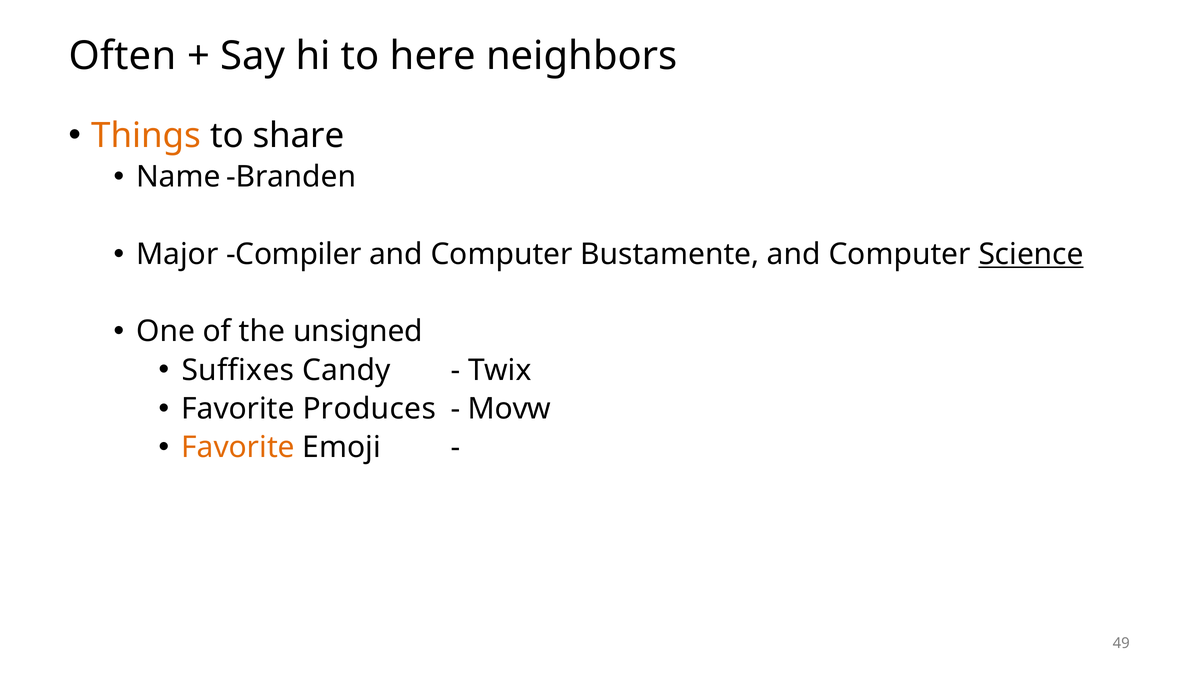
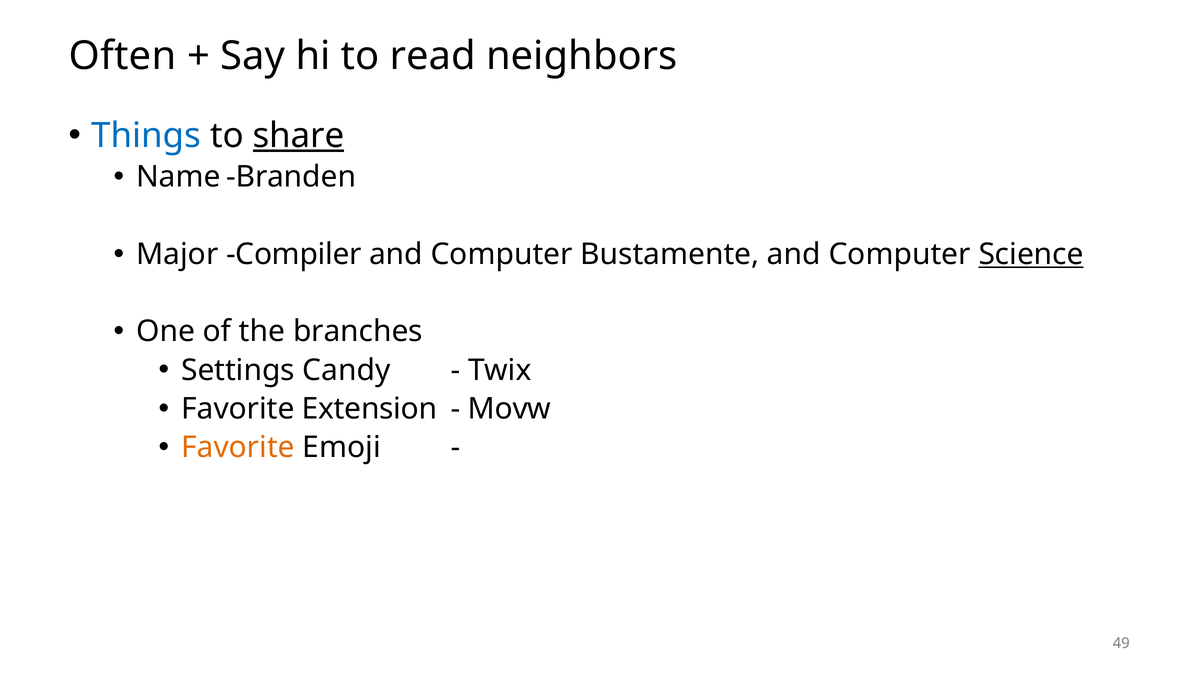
here: here -> read (433, 56)
Things colour: orange -> blue (146, 136)
share underline: none -> present (299, 136)
unsigned: unsigned -> branches (358, 331)
Suffixes: Suffixes -> Settings (238, 370)
Produces: Produces -> Extension (370, 408)
